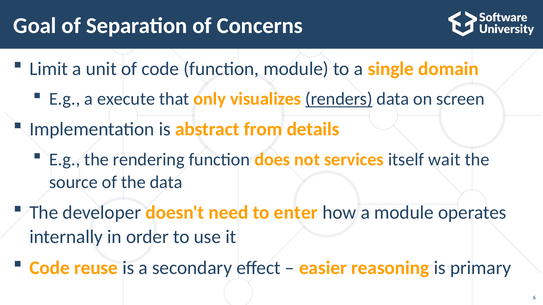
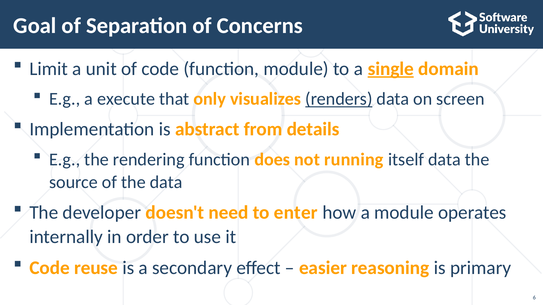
single underline: none -> present (391, 69)
services: services -> running (354, 160)
itself wait: wait -> data (444, 160)
